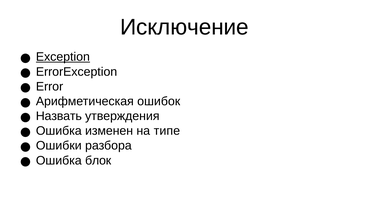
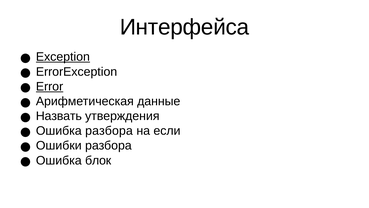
Исключение: Исключение -> Интерфейса (184, 27)
Error underline: none -> present (50, 86)
ошибок: ошибок -> данные (159, 101)
Ошибка изменен: изменен -> разбора (109, 131)
типе: типе -> если (167, 131)
